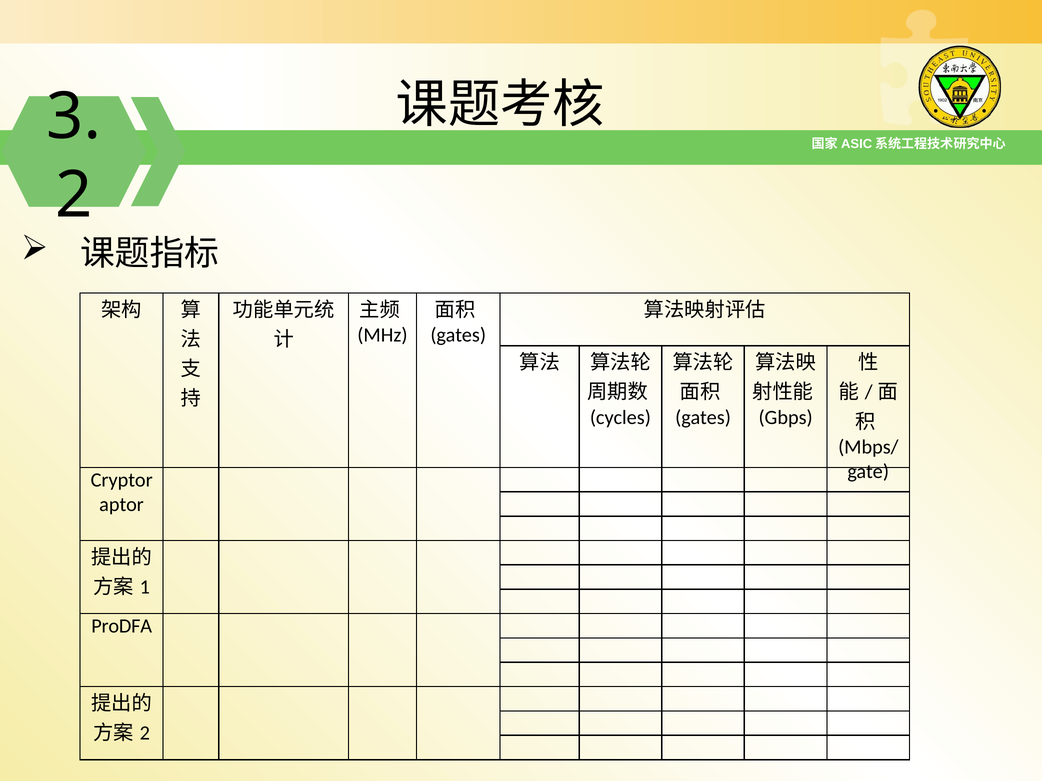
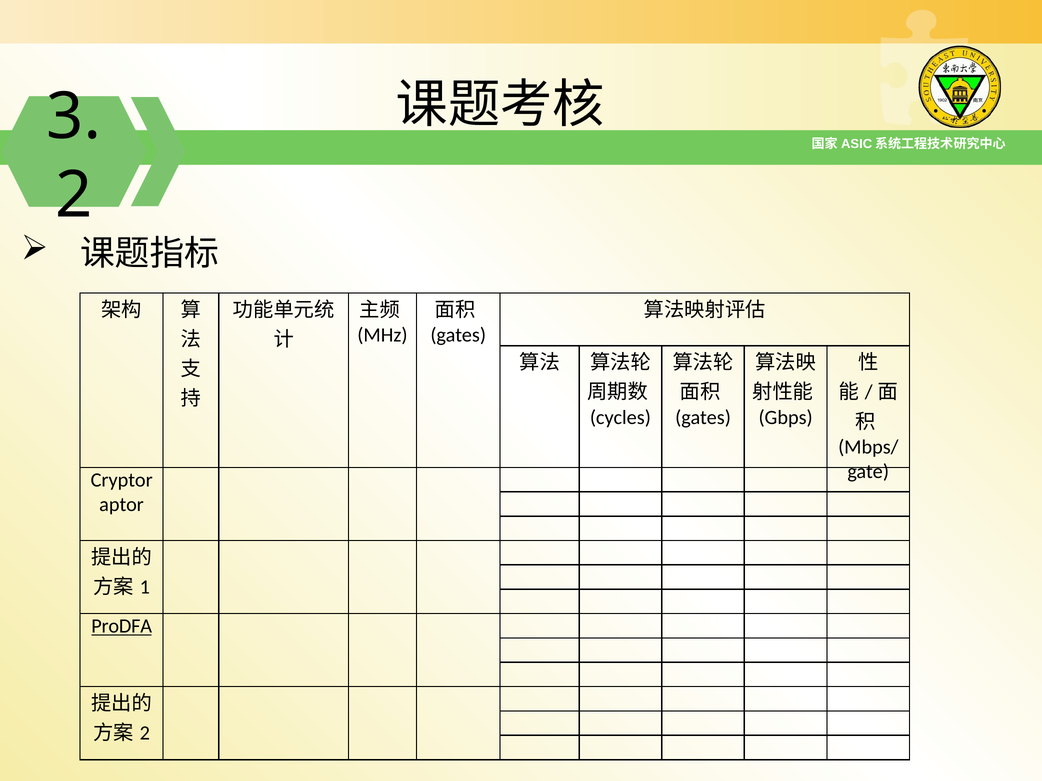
ProDFA underline: none -> present (122, 627)
